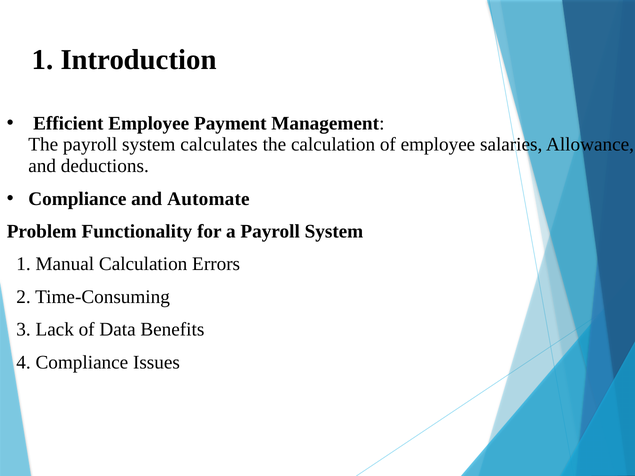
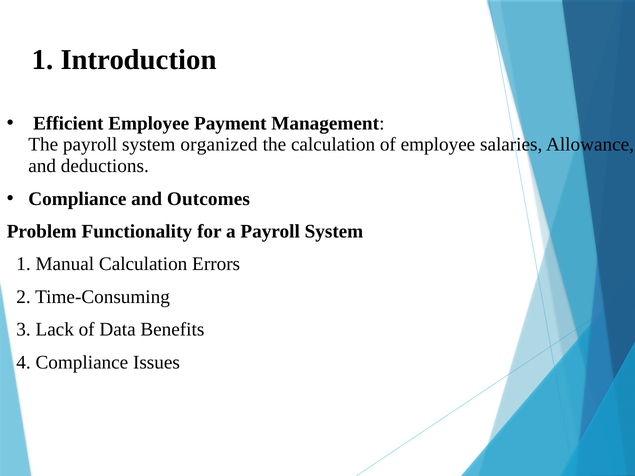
calculates: calculates -> organized (219, 145)
Automate: Automate -> Outcomes (208, 199)
